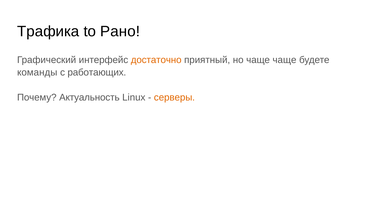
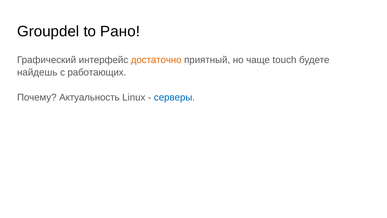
Трафика: Трафика -> Groupdel (48, 31)
чаще чаще: чаще -> touch (284, 60)
команды: команды -> найдешь (37, 72)
серверы colour: orange -> blue (174, 97)
